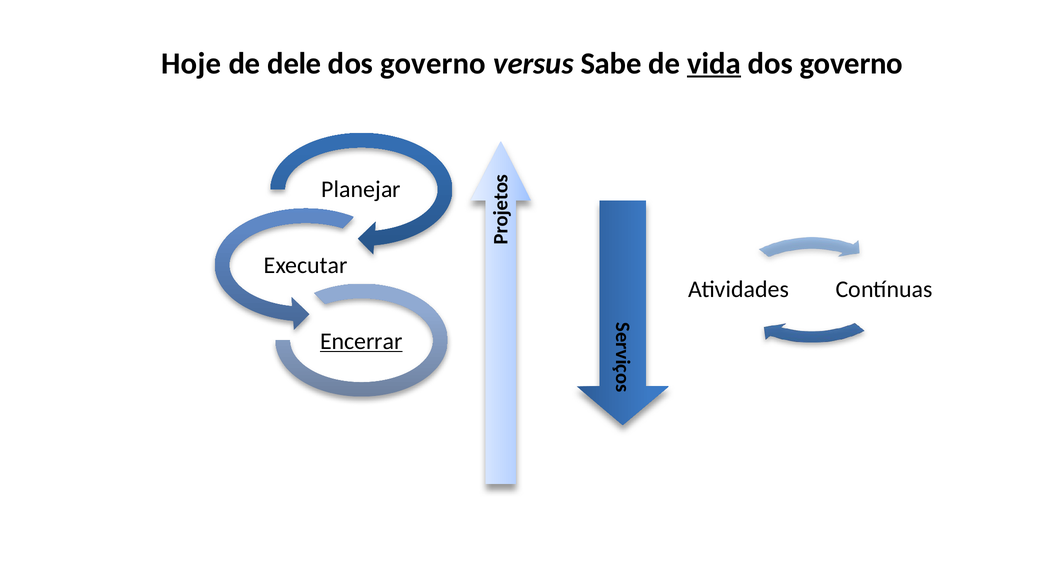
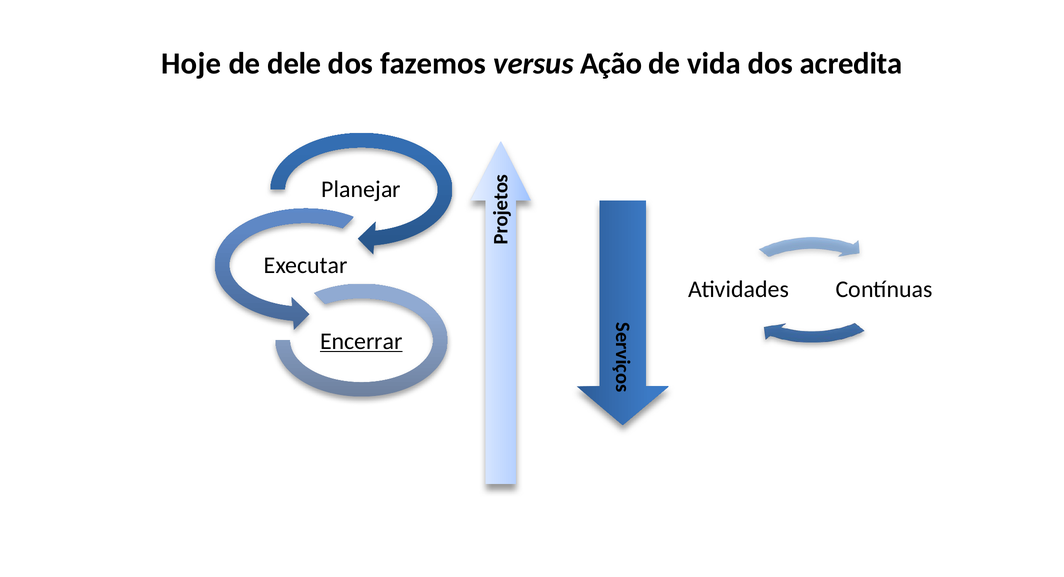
governo: governo -> fazemos (433, 63)
Sabe: Sabe -> Ação (611, 63)
vida underline: present -> none (714, 63)
governo: governo -> acredita (851, 63)
